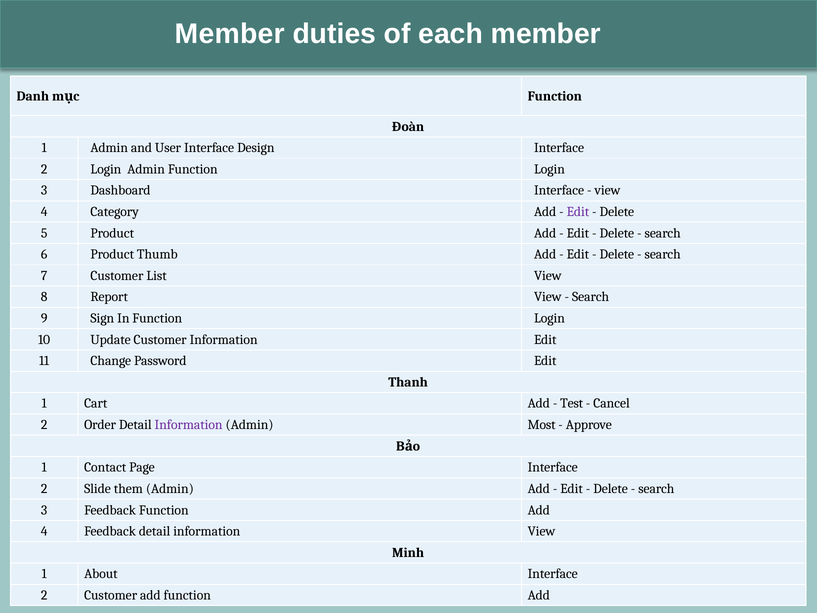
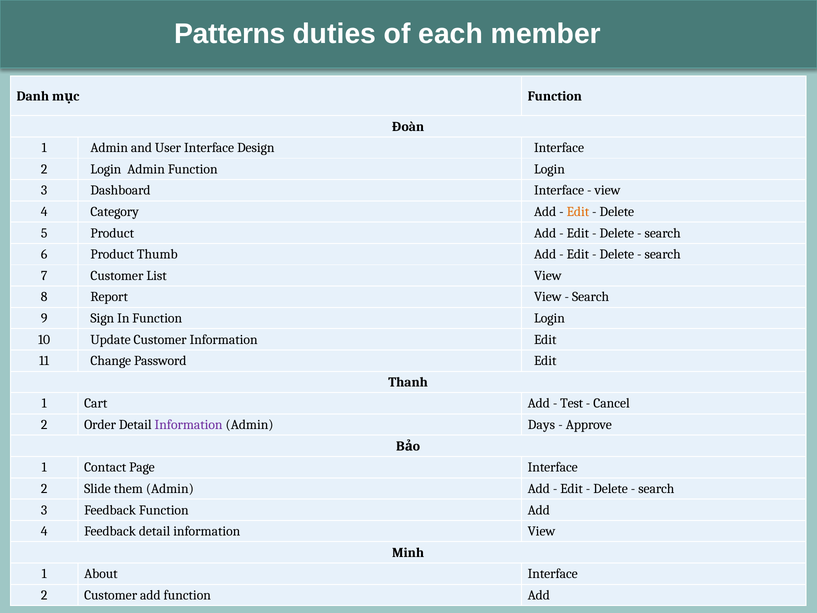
Member: Member -> Patterns (230, 34)
Edit colour: purple -> orange (578, 212)
Most: Most -> Days (541, 425)
